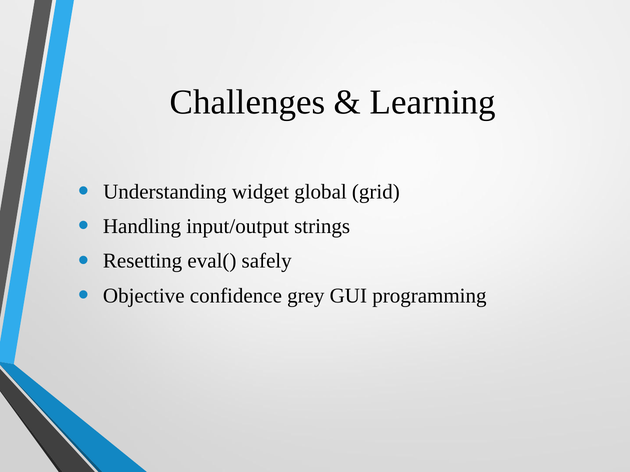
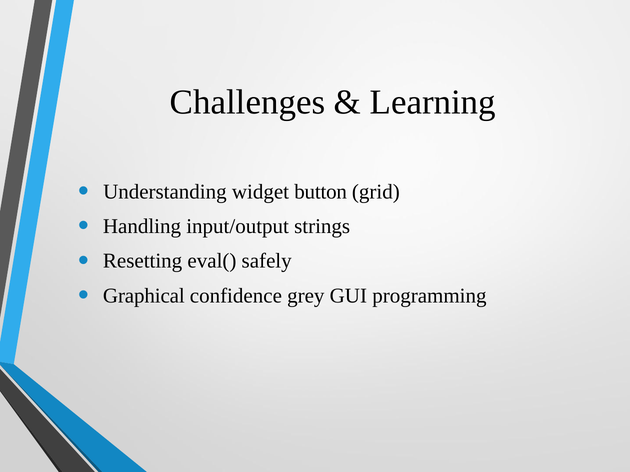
global: global -> button (321, 192)
Objective: Objective -> Graphical (144, 296)
